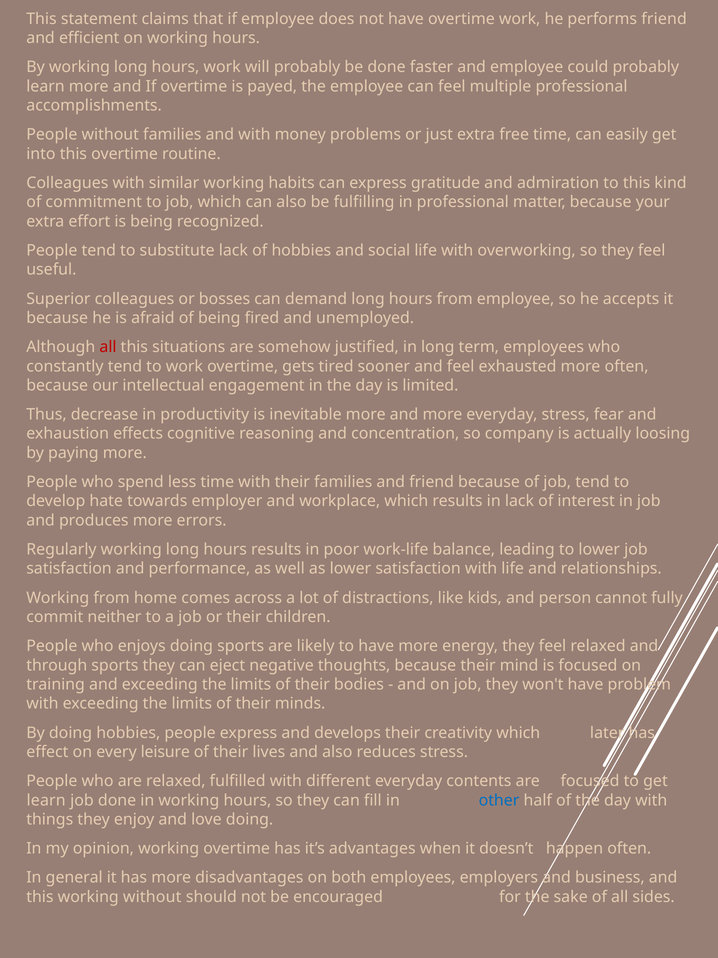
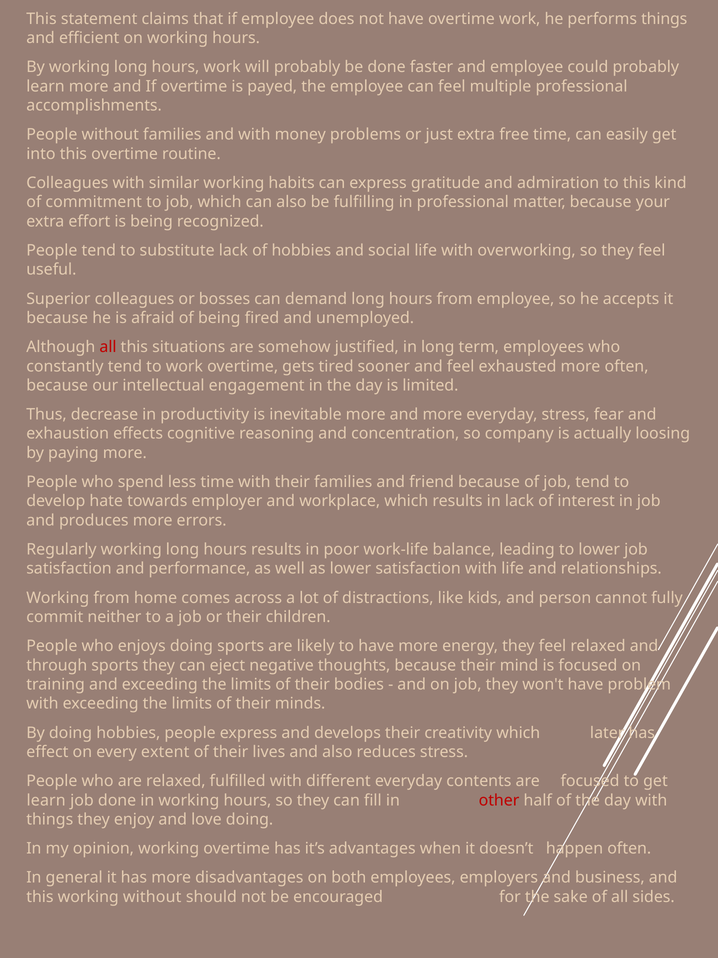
performs friend: friend -> things (664, 19)
leisure: leisure -> extent (165, 751)
other colour: blue -> red (499, 800)
